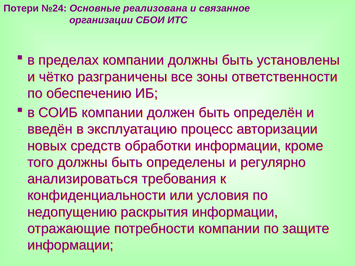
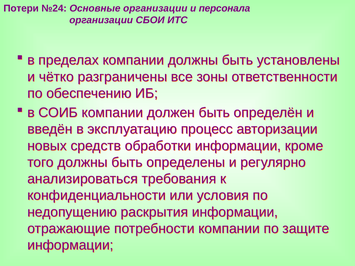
Основные реализована: реализована -> организации (155, 8)
связанное: связанное -> персонала (224, 8)
